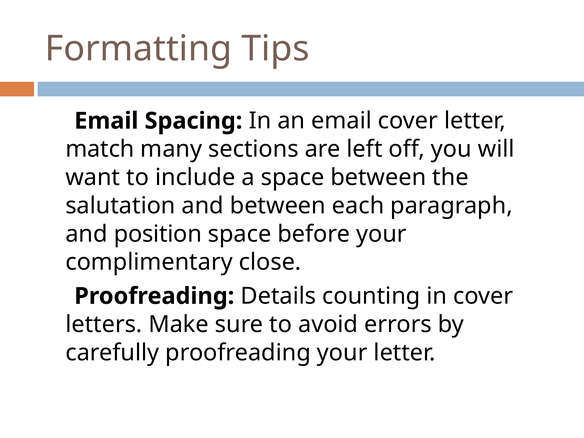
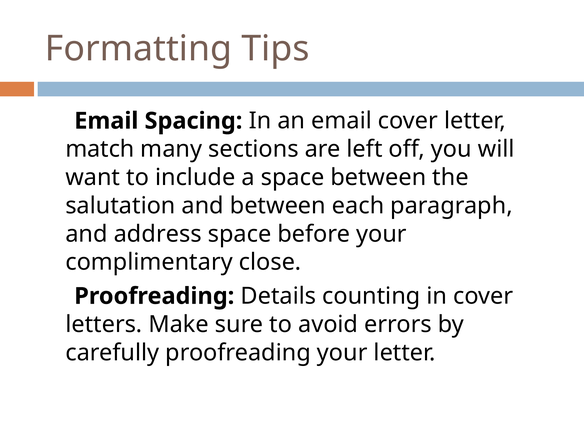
position: position -> address (158, 234)
